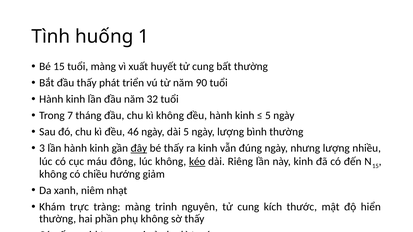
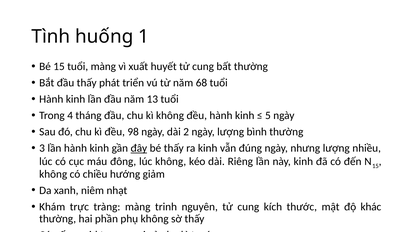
90: 90 -> 68 (201, 83)
32: 32 -> 13 (152, 99)
7: 7 -> 4 (70, 116)
46: 46 -> 98 (133, 132)
dài 5: 5 -> 2 (186, 132)
kéo underline: present -> none (197, 162)
hiển: hiển -> khác (371, 207)
